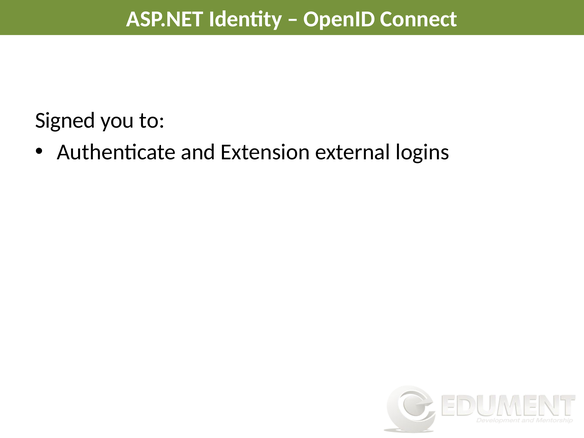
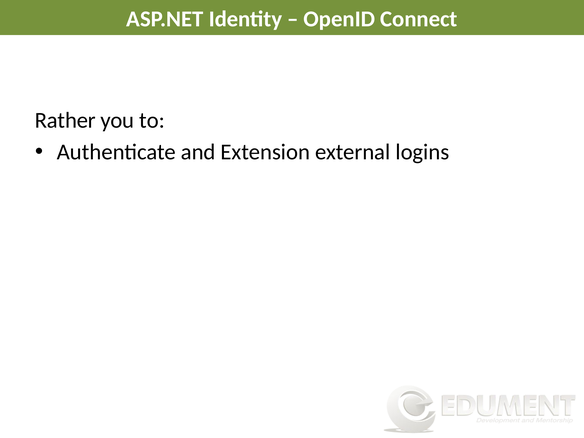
Signed: Signed -> Rather (65, 120)
